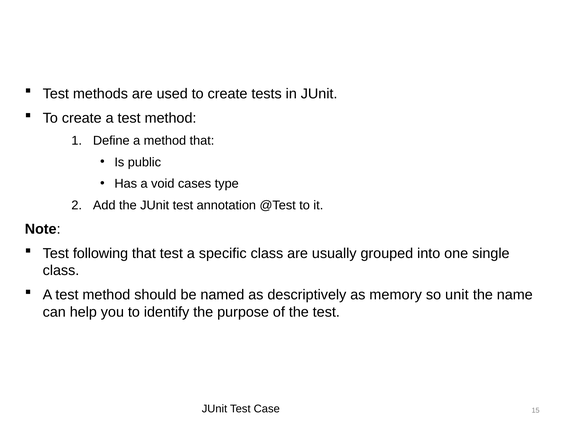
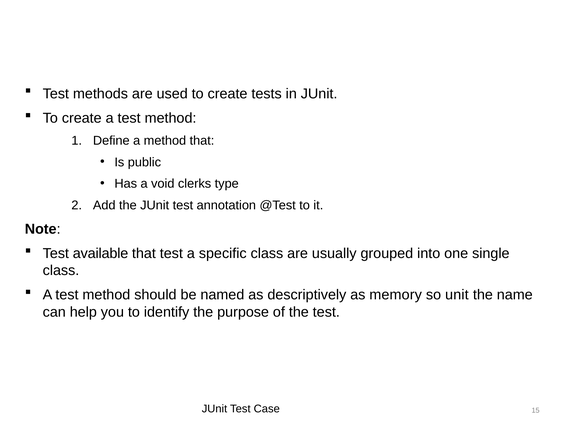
cases: cases -> clerks (195, 184)
following: following -> available (101, 254)
